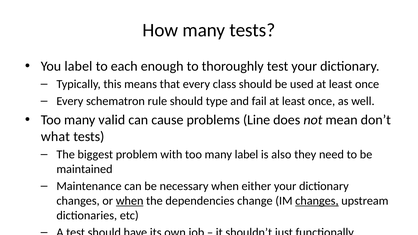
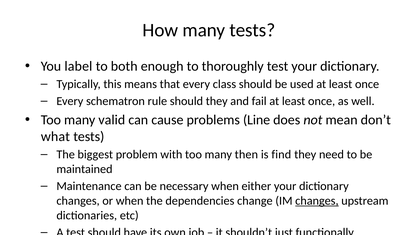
each: each -> both (124, 66)
should type: type -> they (217, 101)
many label: label -> then (246, 155)
also: also -> find (281, 155)
when underline: present -> none (130, 201)
